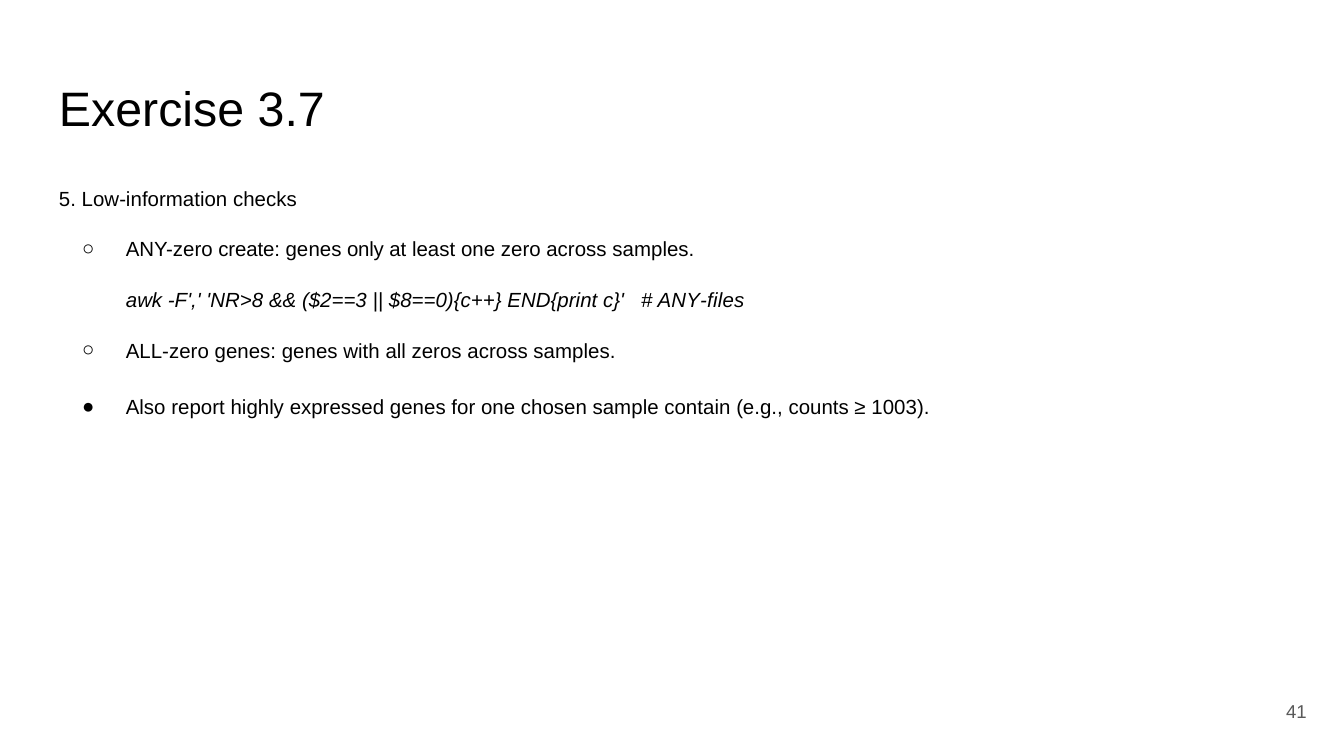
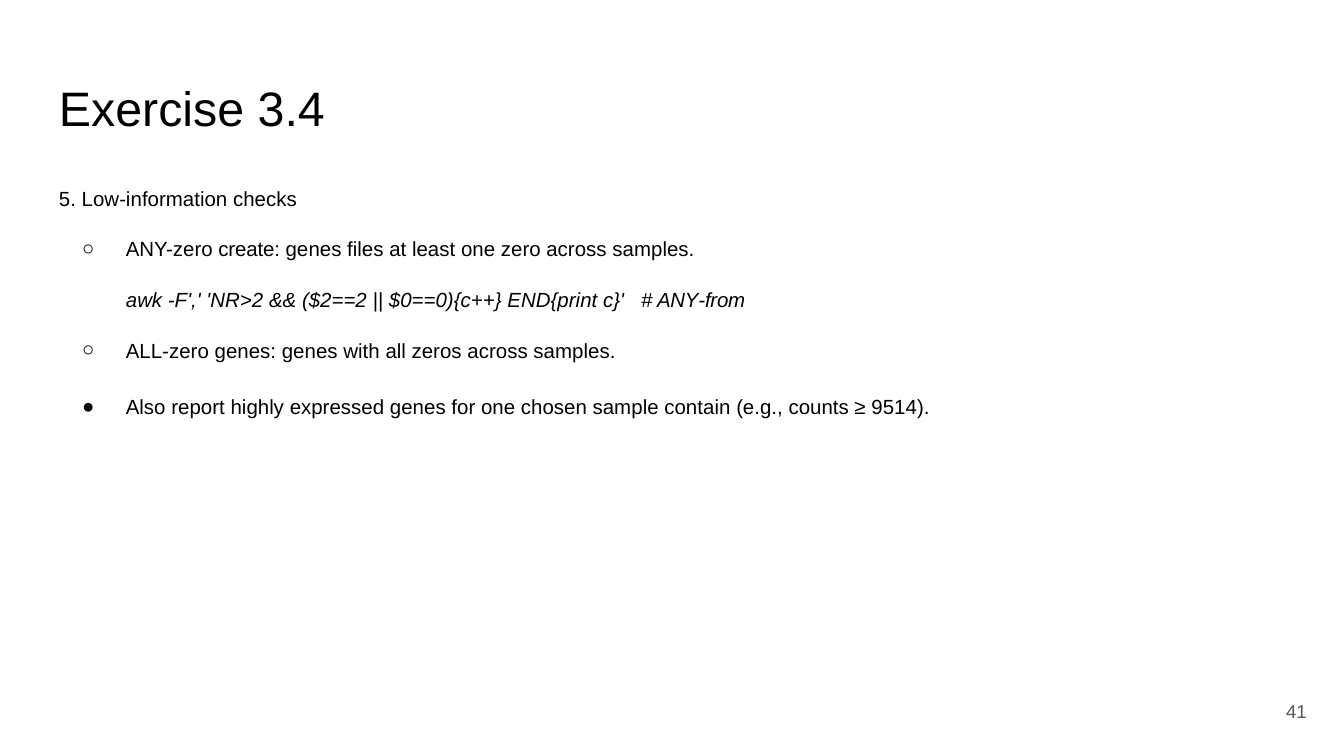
3.7: 3.7 -> 3.4 (291, 111)
only: only -> files (365, 250)
NR>8: NR>8 -> NR>2 (235, 301)
$2==3: $2==3 -> $2==2 (334, 301)
$8==0){c++: $8==0){c++ -> $0==0){c++ (445, 301)
ANY-files: ANY-files -> ANY-from (701, 301)
1003: 1003 -> 9514 (900, 408)
